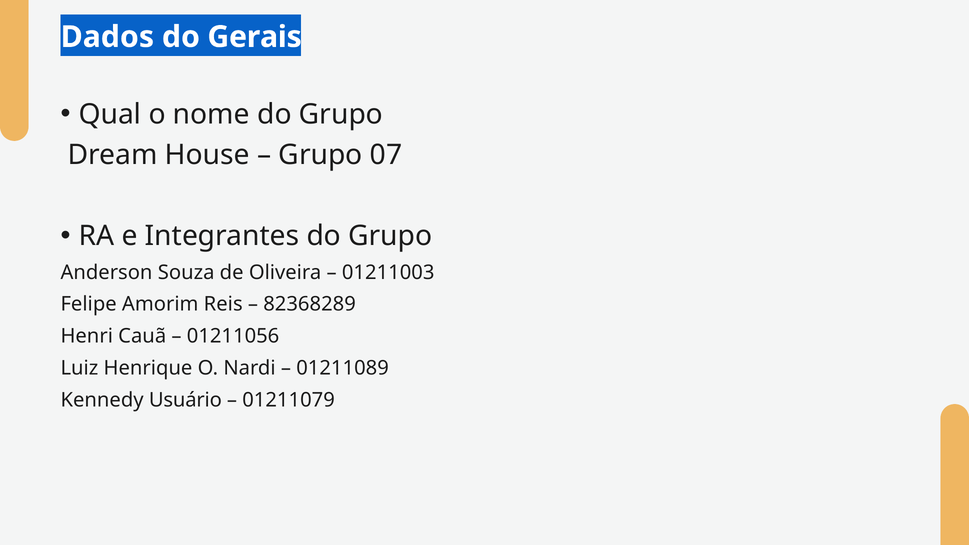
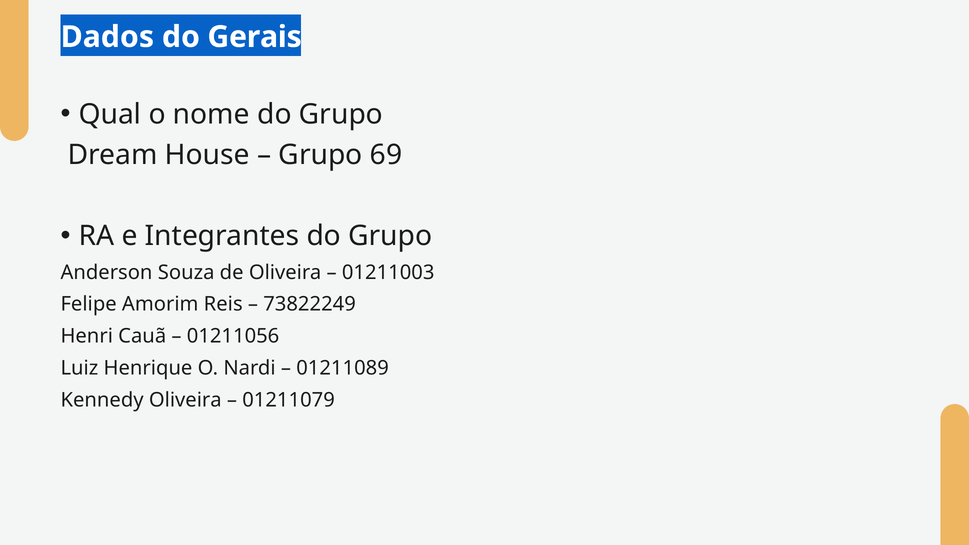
07: 07 -> 69 (386, 155)
82368289: 82368289 -> 73822249 (310, 304)
Kennedy Usuário: Usuário -> Oliveira (185, 400)
